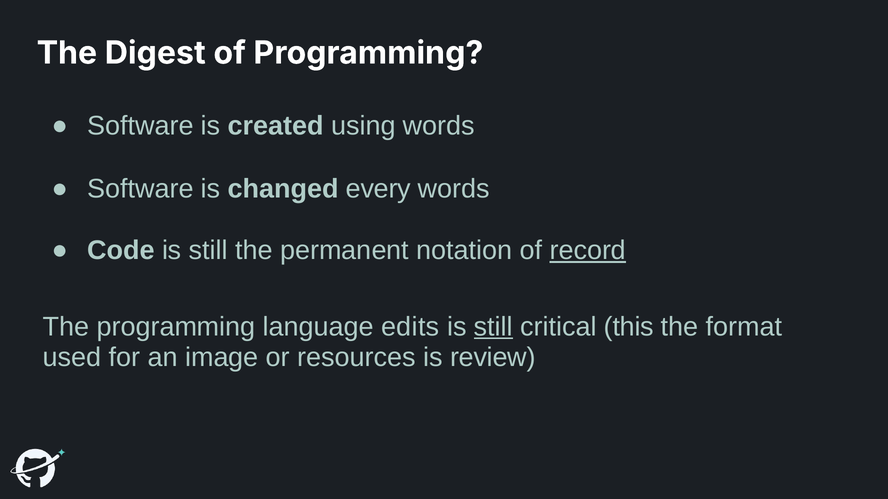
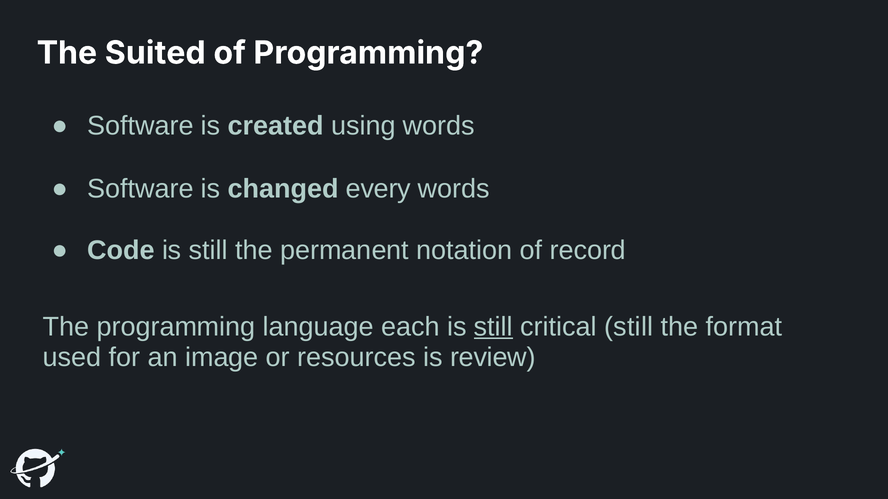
Digest: Digest -> Suited (155, 53)
record underline: present -> none (588, 251)
edits: edits -> each (410, 327)
critical this: this -> still (629, 327)
